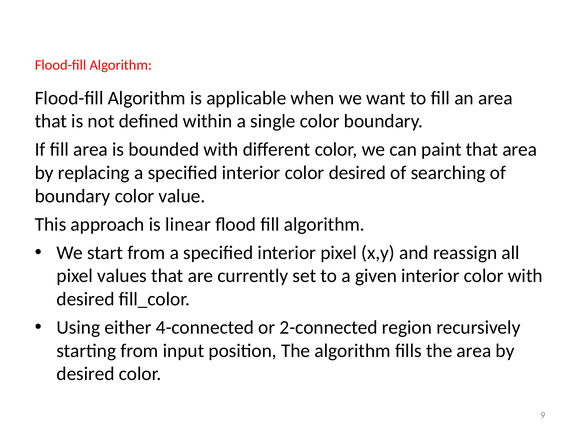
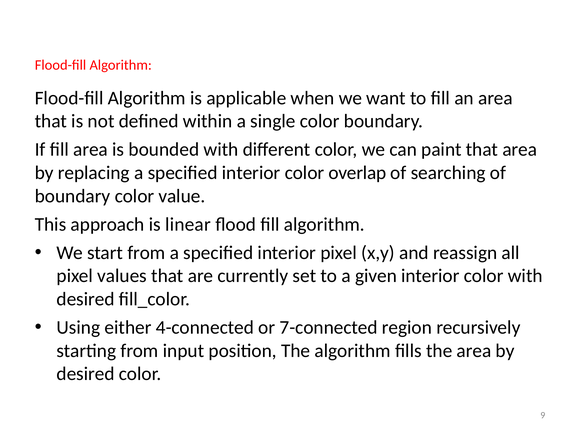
color desired: desired -> overlap (357, 173)
2-connected: 2-connected -> 7-connected (329, 327)
